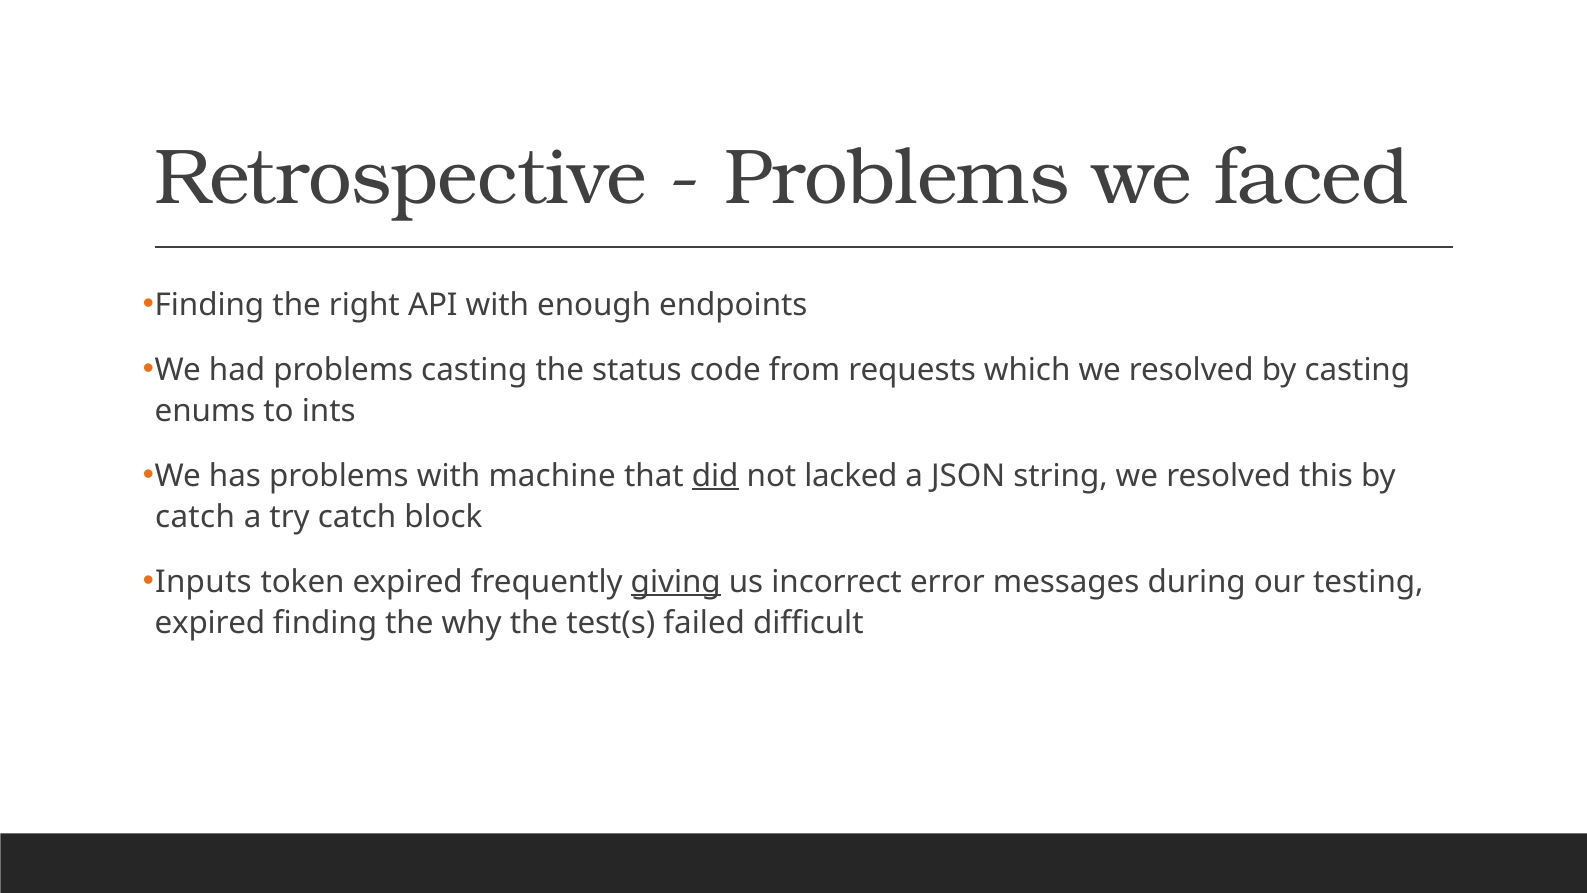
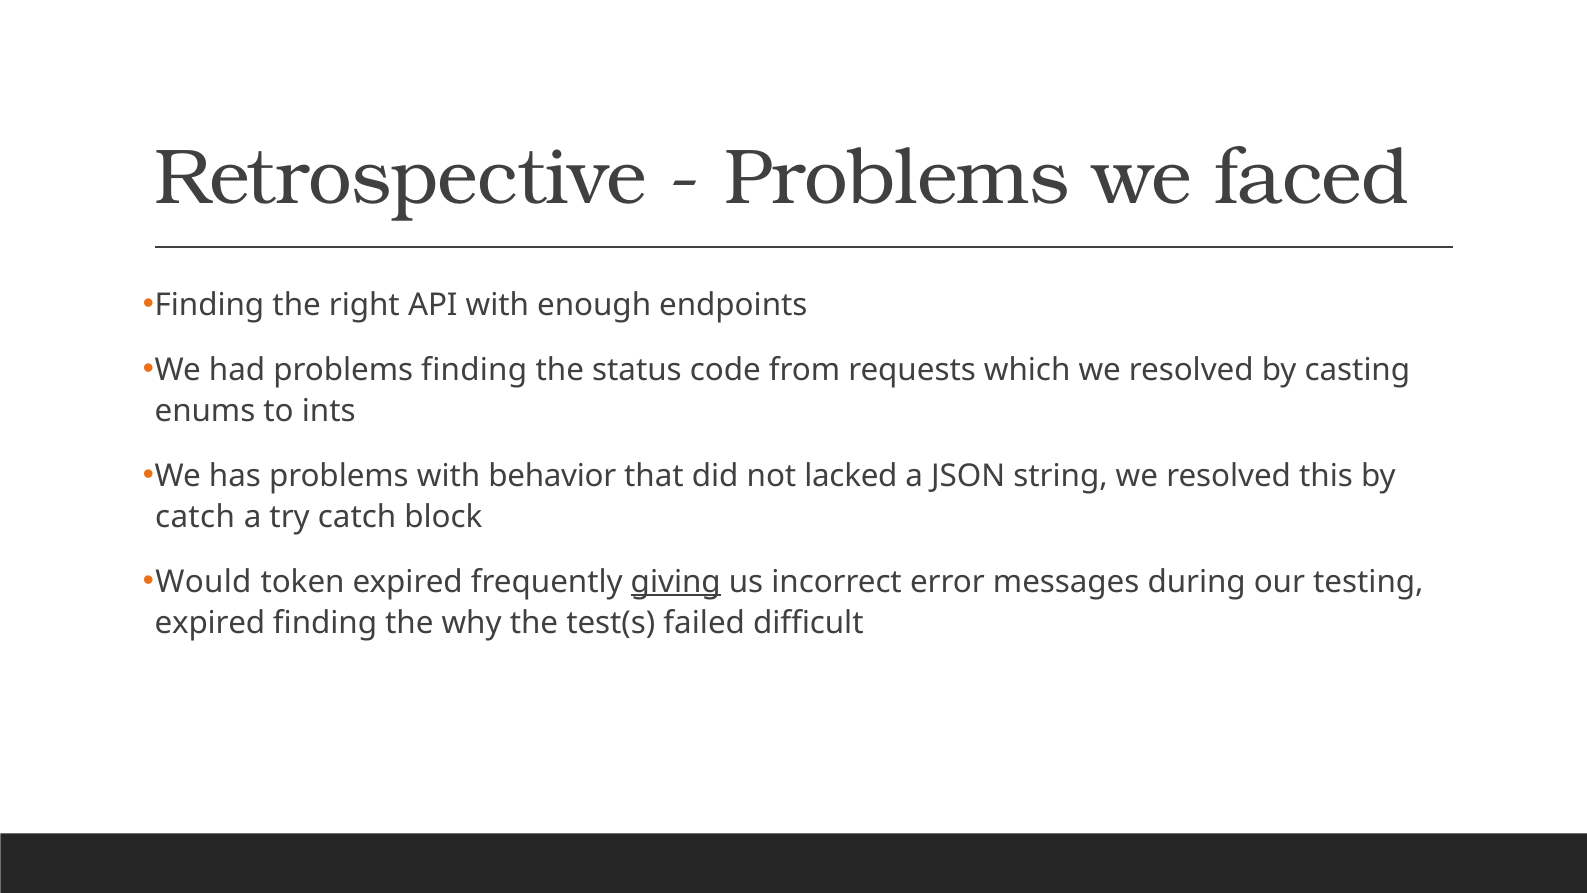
problems casting: casting -> finding (474, 370)
machine: machine -> behavior (552, 476)
did underline: present -> none (715, 476)
Inputs: Inputs -> Would (203, 581)
